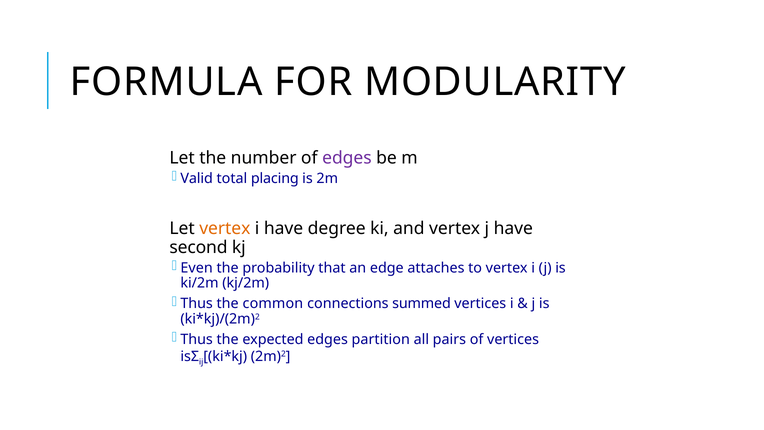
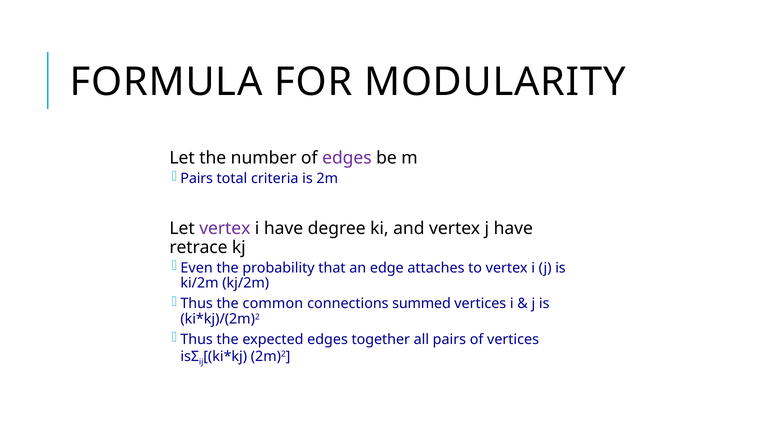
Valid: Valid -> Pairs (197, 178)
placing: placing -> criteria (275, 178)
vertex colour: orange -> purple (225, 228)
second: second -> retrace (198, 247)
partition: partition -> together (381, 339)
